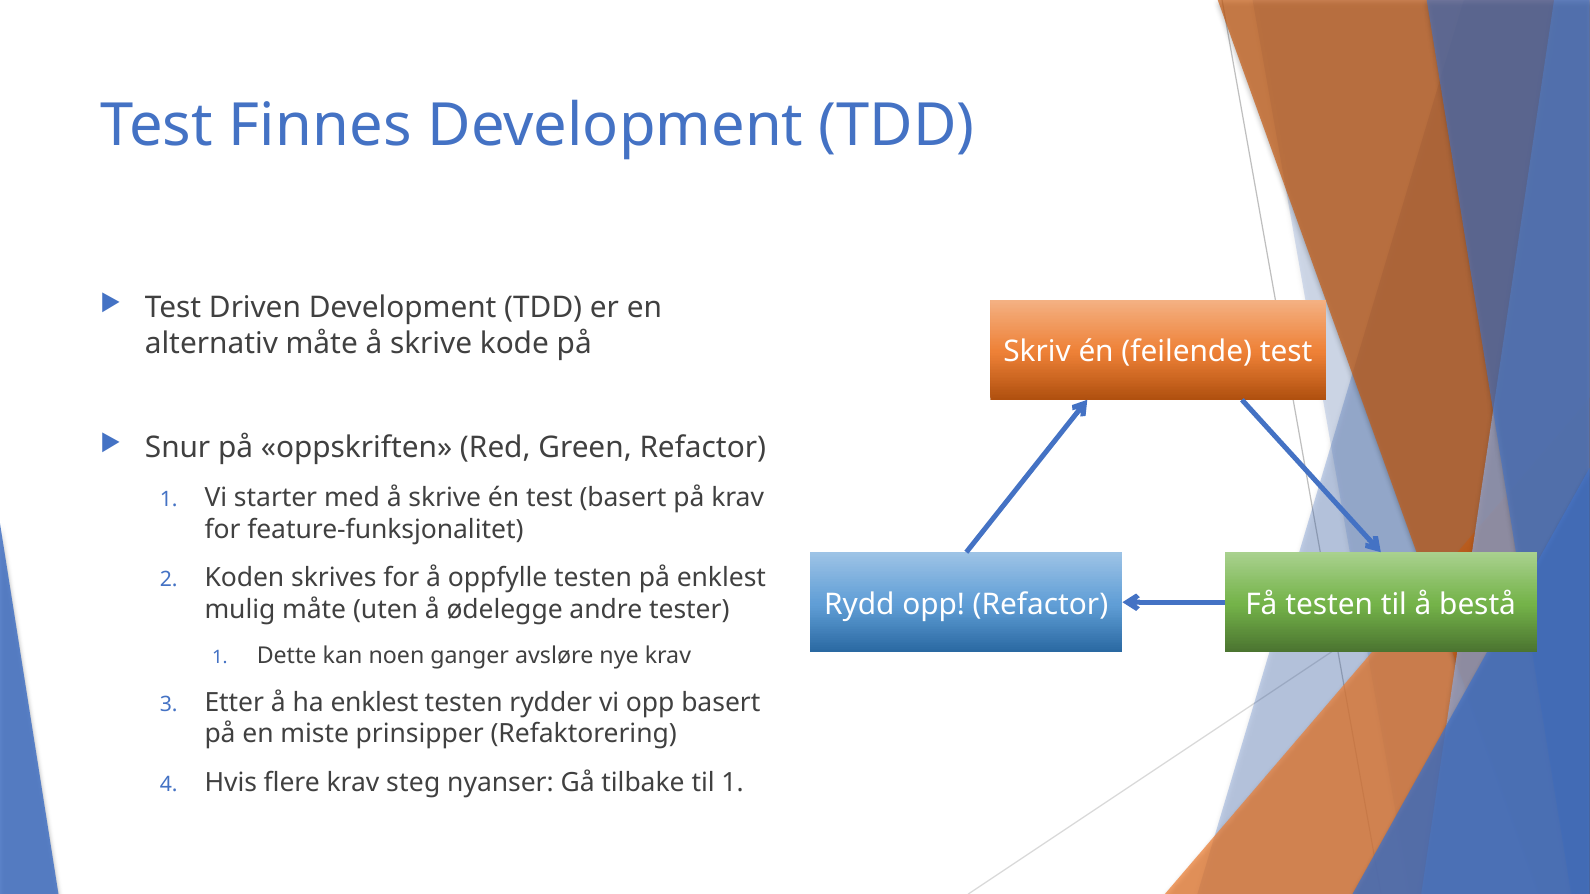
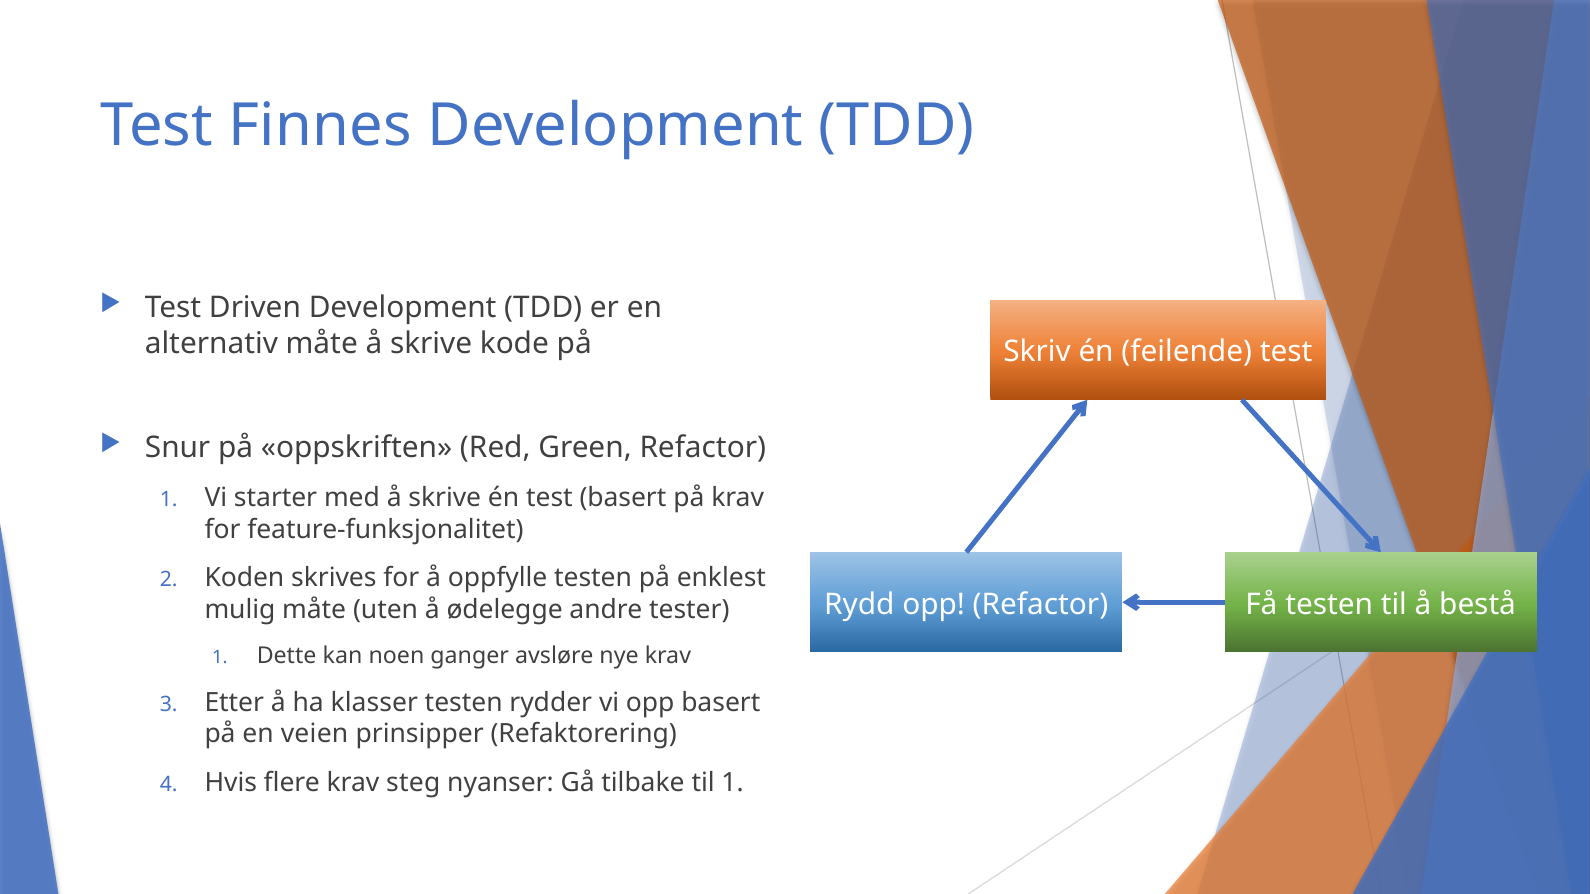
ha enklest: enklest -> klasser (374, 703)
miste: miste -> veien (315, 735)
